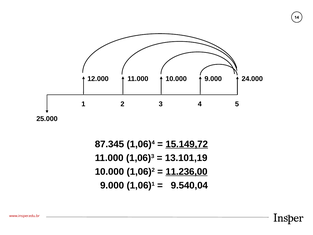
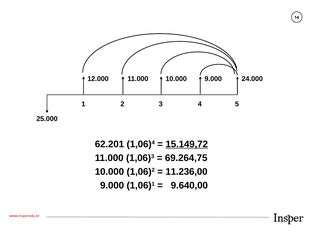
87.345: 87.345 -> 62.201 (109, 144)
13.101,19: 13.101,19 -> 69.264,75 (186, 158)
11.236,00 underline: present -> none (186, 172)
9.540,04: 9.540,04 -> 9.640,00 (189, 185)
